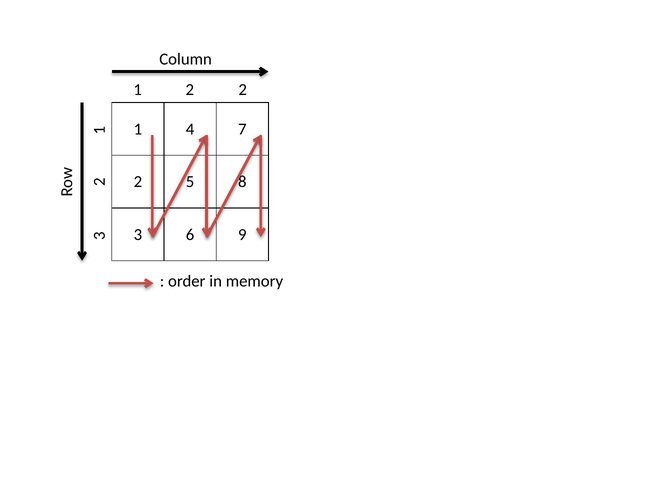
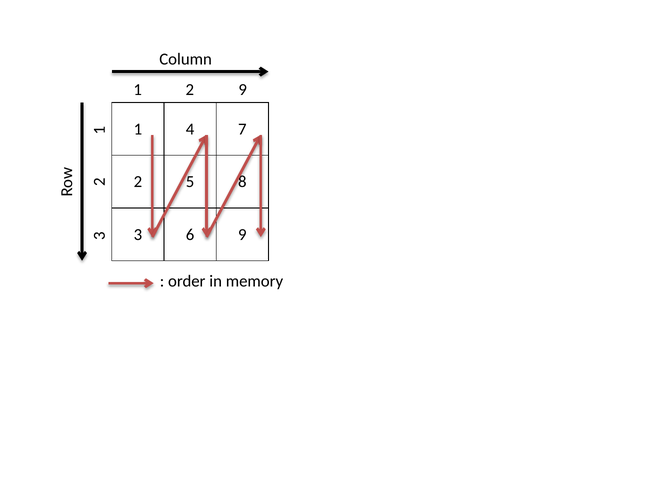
2 2: 2 -> 9 (243, 90)
